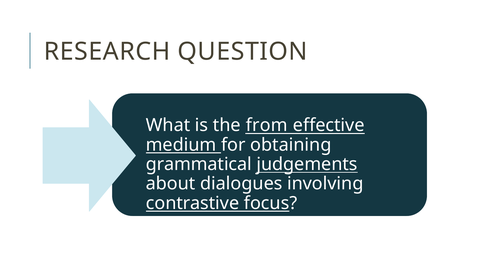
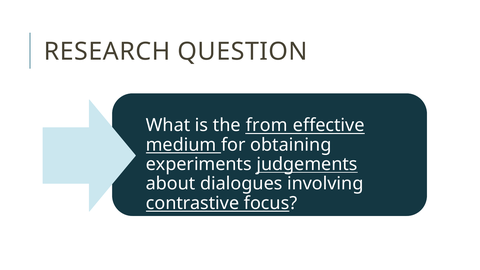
grammatical: grammatical -> experiments (199, 164)
